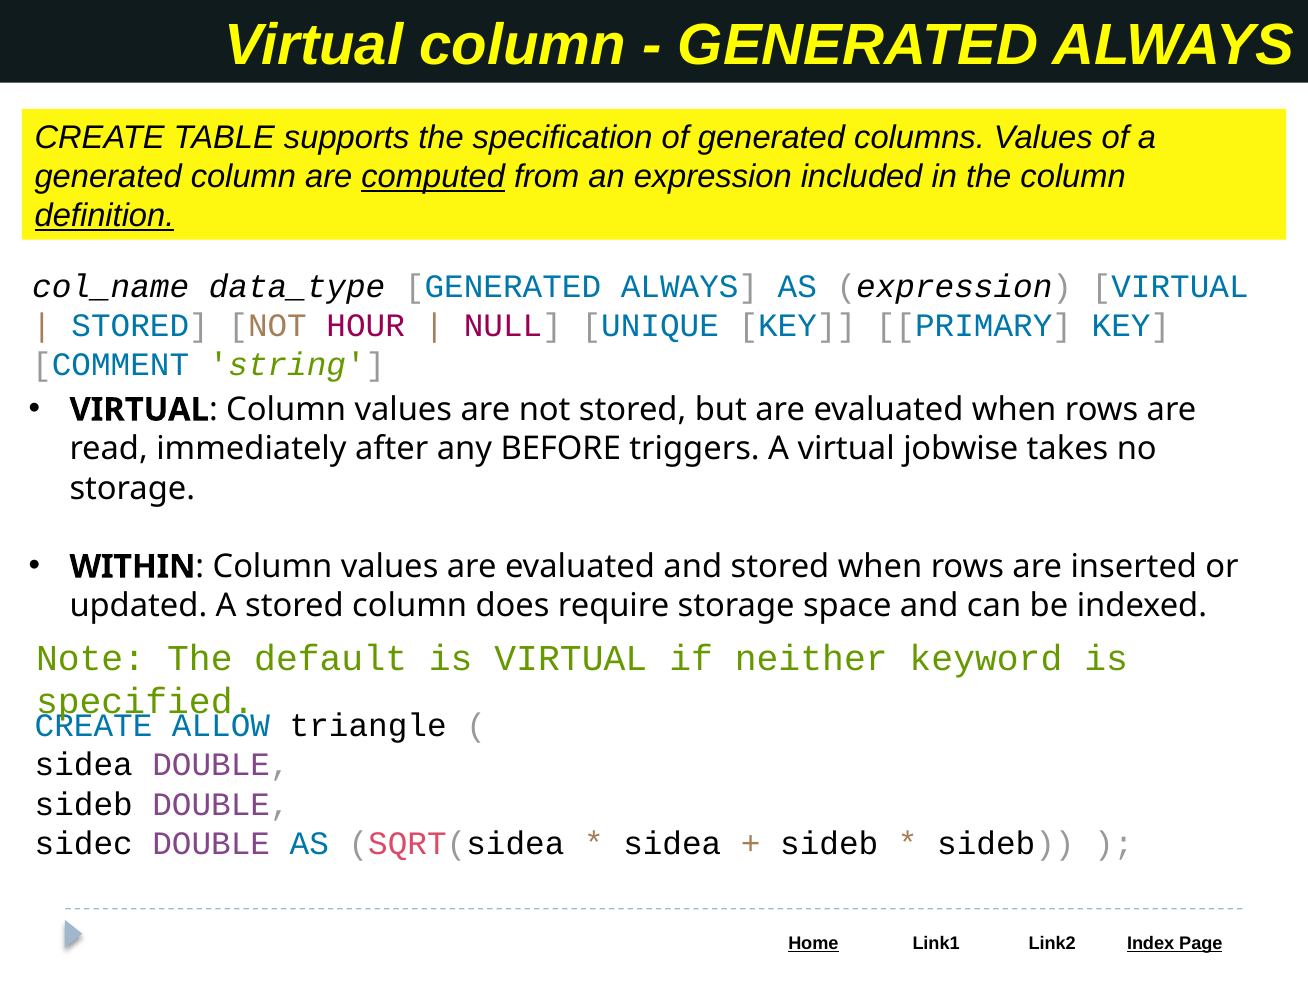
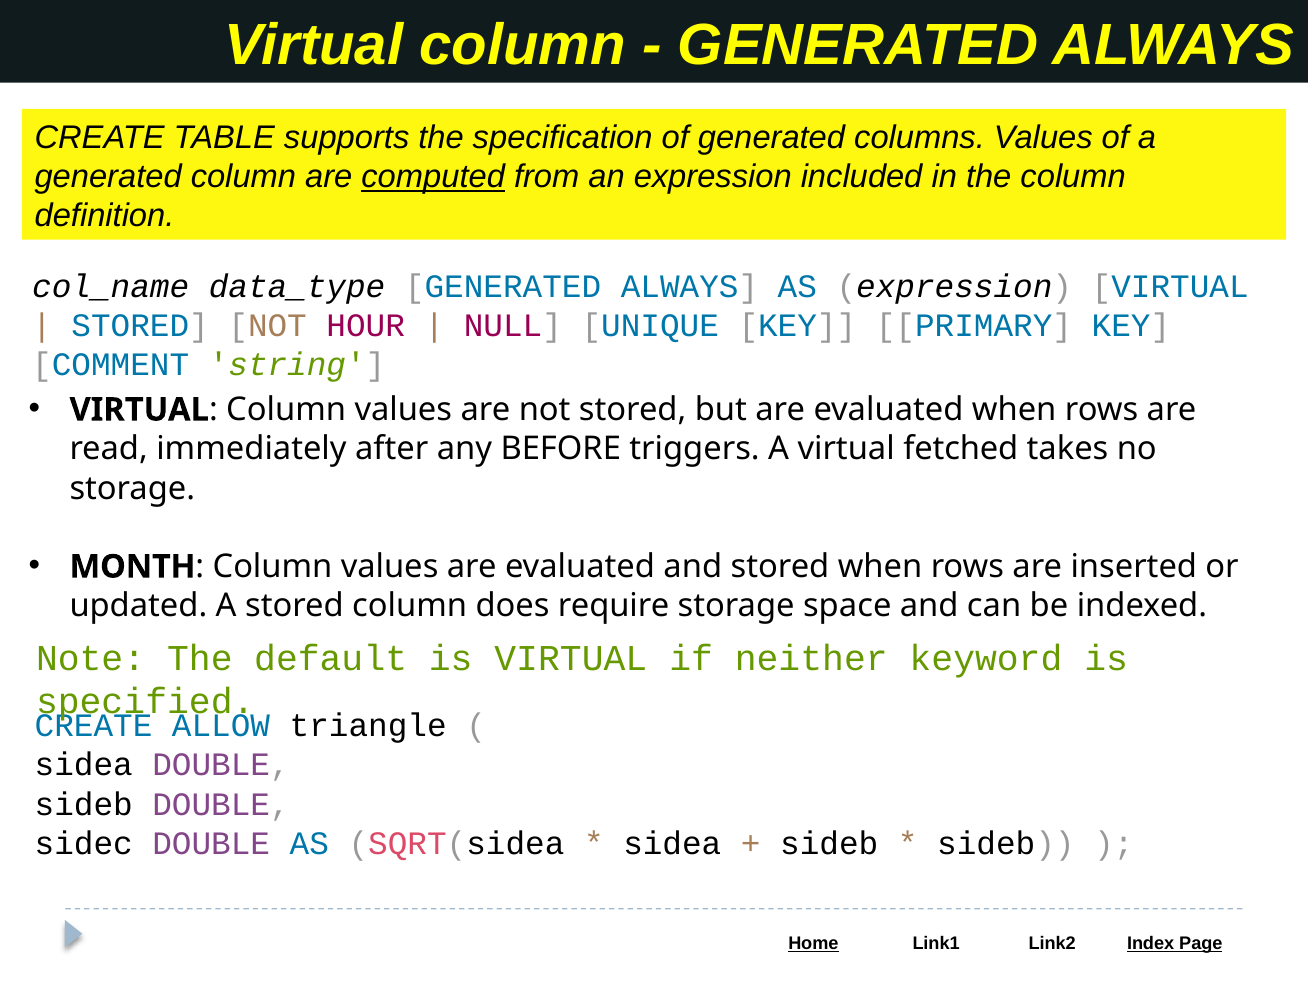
definition underline: present -> none (105, 216)
jobwise: jobwise -> fetched (961, 449)
WITHIN: WITHIN -> MONTH (133, 567)
